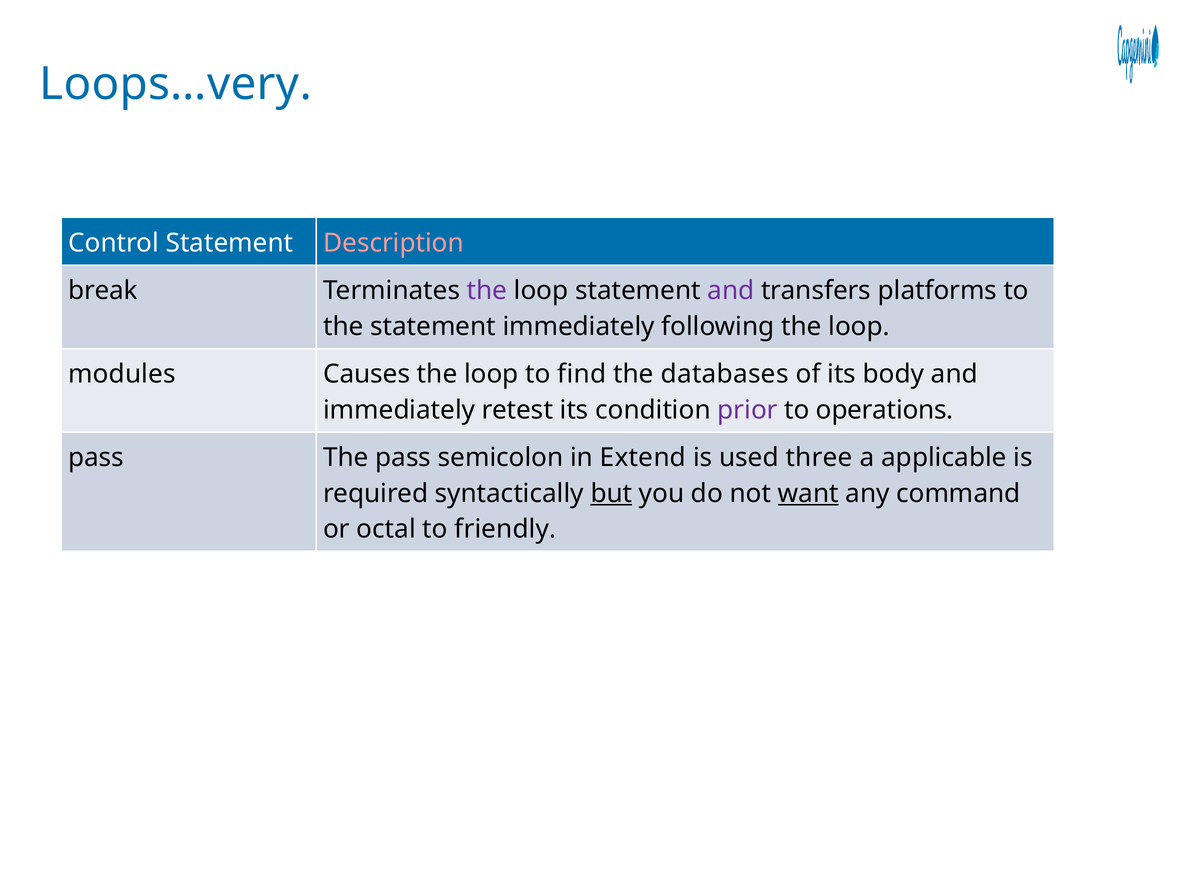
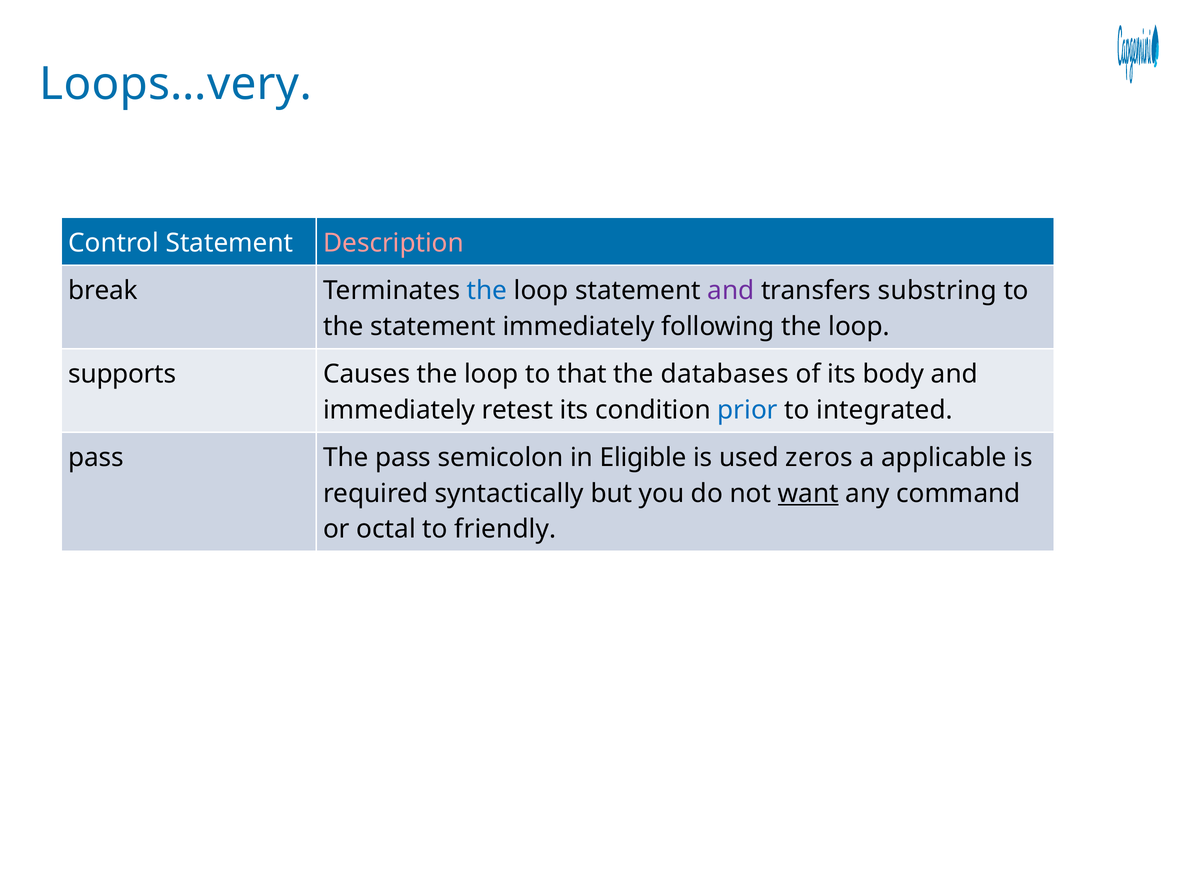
the colour: purple -> blue (487, 291)
platforms: platforms -> substring (937, 291)
modules: modules -> supports (122, 374)
find: find -> that (582, 374)
prior colour: purple -> blue (748, 410)
operations: operations -> integrated (885, 410)
Extend: Extend -> Eligible (643, 458)
three: three -> zeros (819, 458)
but underline: present -> none (611, 493)
